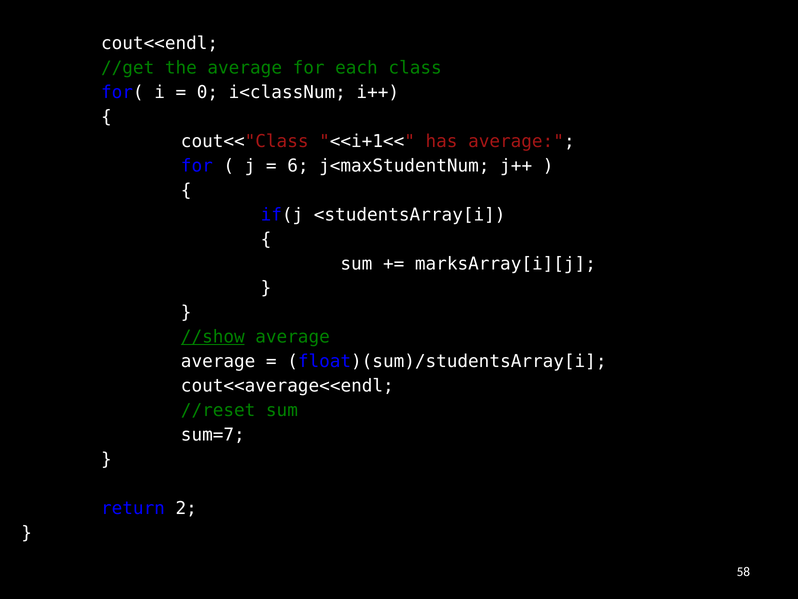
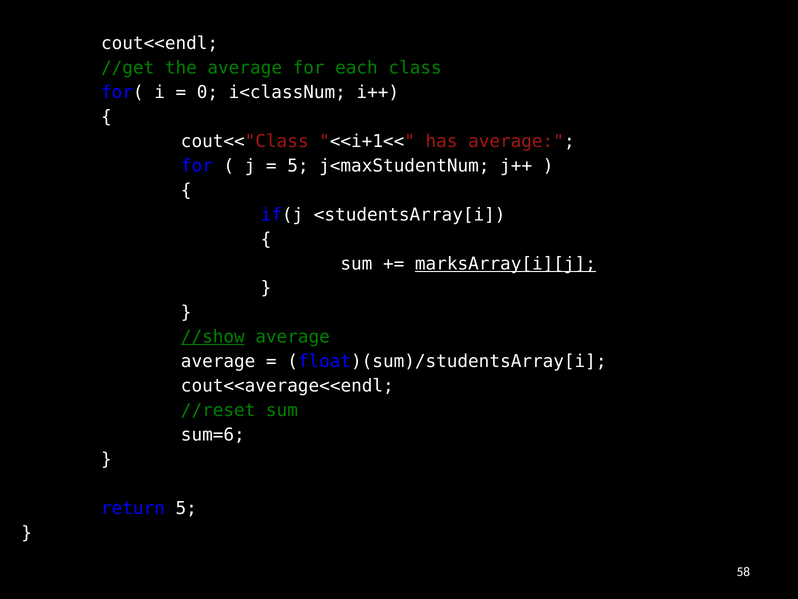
6: 6 -> 5 (298, 166)
marksArray[i][j underline: none -> present (505, 263)
sum=7: sum=7 -> sum=6 (213, 435)
return 2: 2 -> 5 (186, 508)
